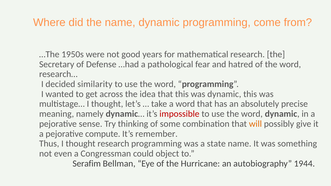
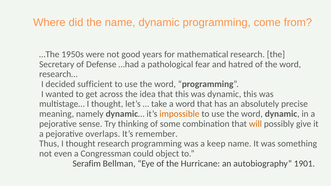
similarity: similarity -> sufficient (95, 84)
impossible colour: red -> orange (179, 114)
compute: compute -> overlaps (103, 134)
state: state -> keep (216, 144)
1944: 1944 -> 1901 (304, 164)
